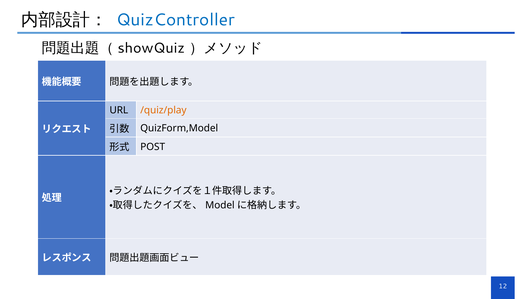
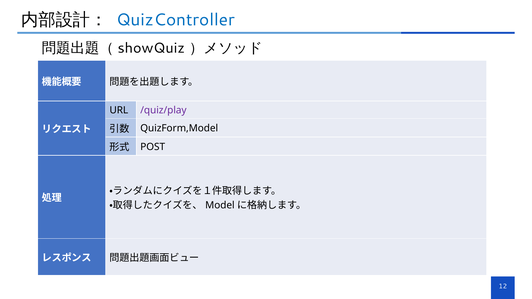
/quiz/play colour: orange -> purple (163, 110)
